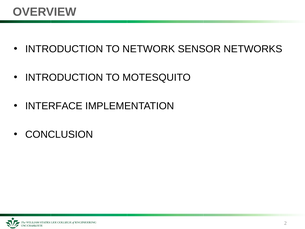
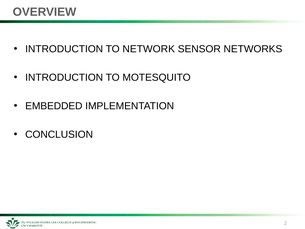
INTERFACE: INTERFACE -> EMBEDDED (54, 106)
